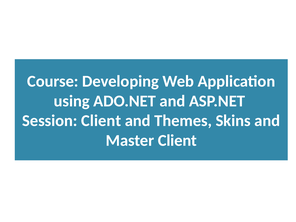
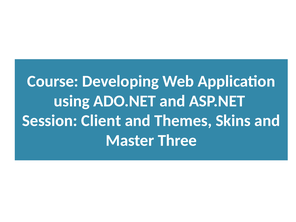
Master Client: Client -> Three (177, 140)
